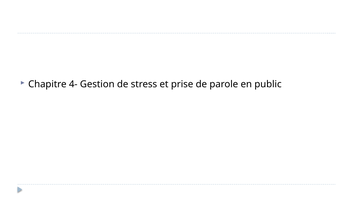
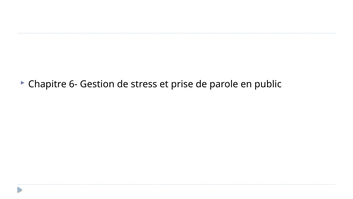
4-: 4- -> 6- (73, 84)
